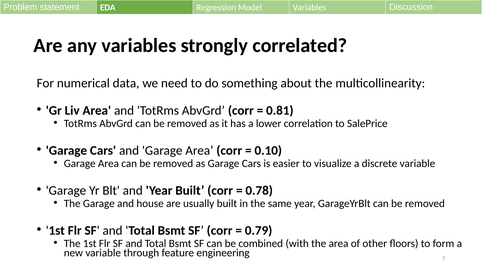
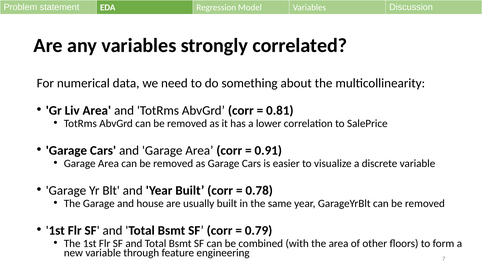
0.10: 0.10 -> 0.91 (268, 151)
